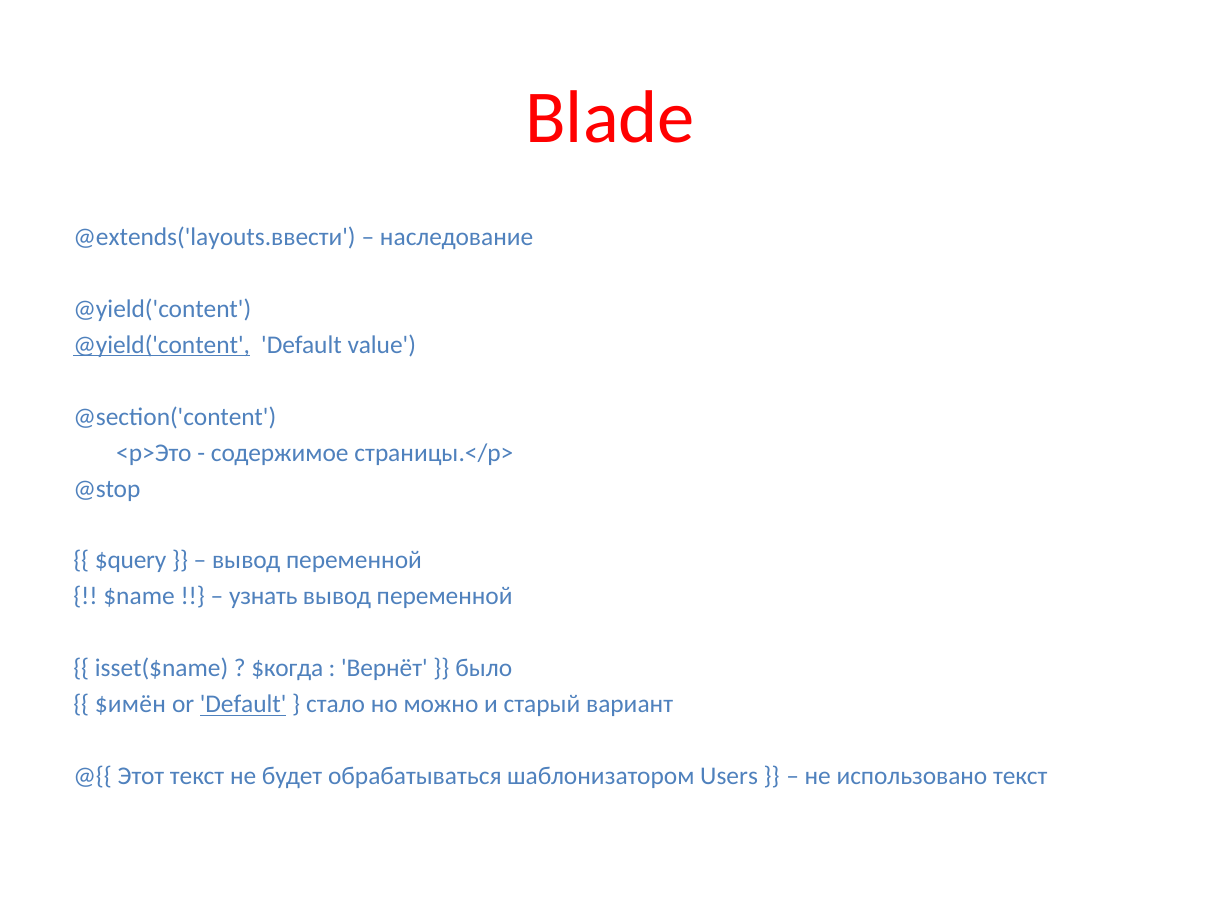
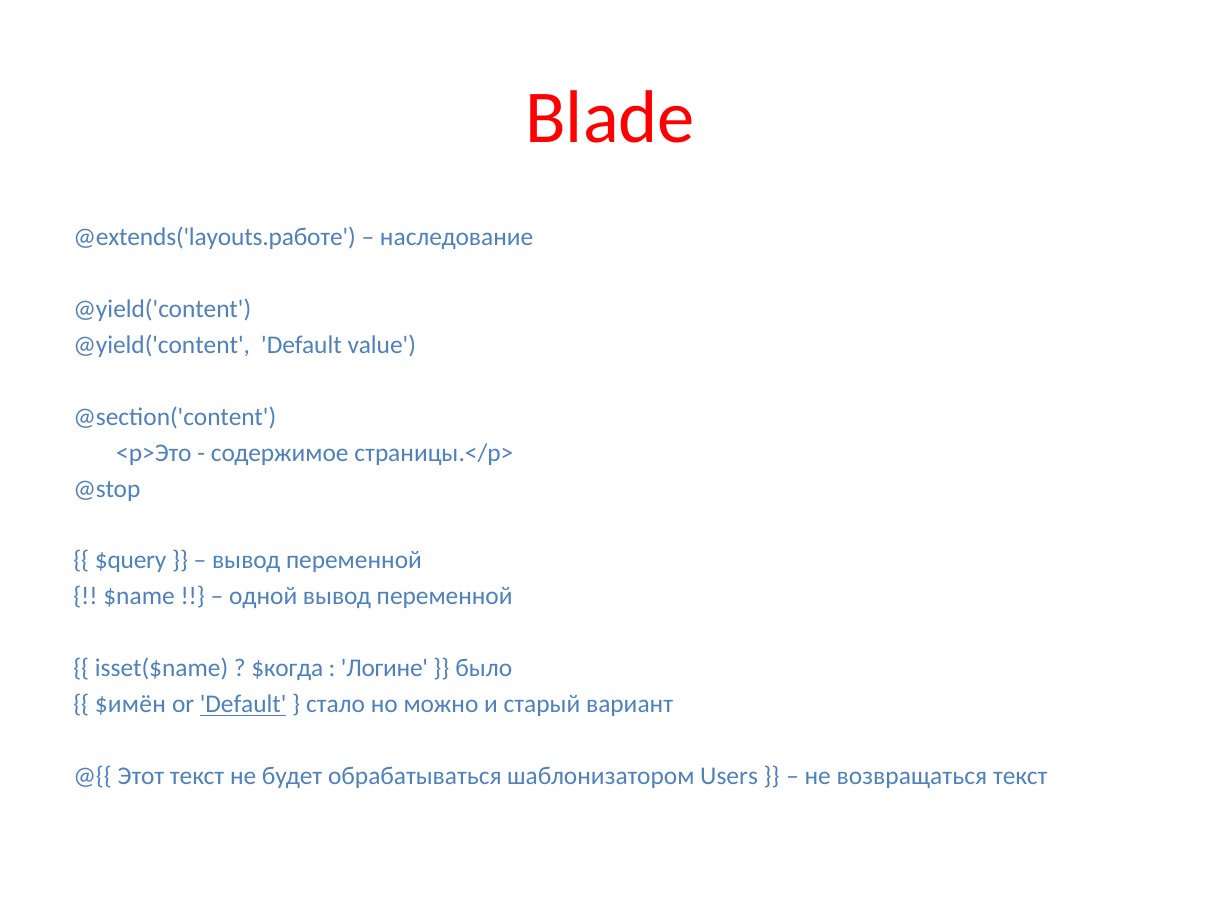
@extends('layouts.ввести: @extends('layouts.ввести -> @extends('layouts.работе (214, 237)
@yield('content underline: present -> none (162, 345)
узнать: узнать -> одной (263, 596)
Вернёт: Вернёт -> Логине (384, 668)
использовано: использовано -> возвращаться (912, 776)
